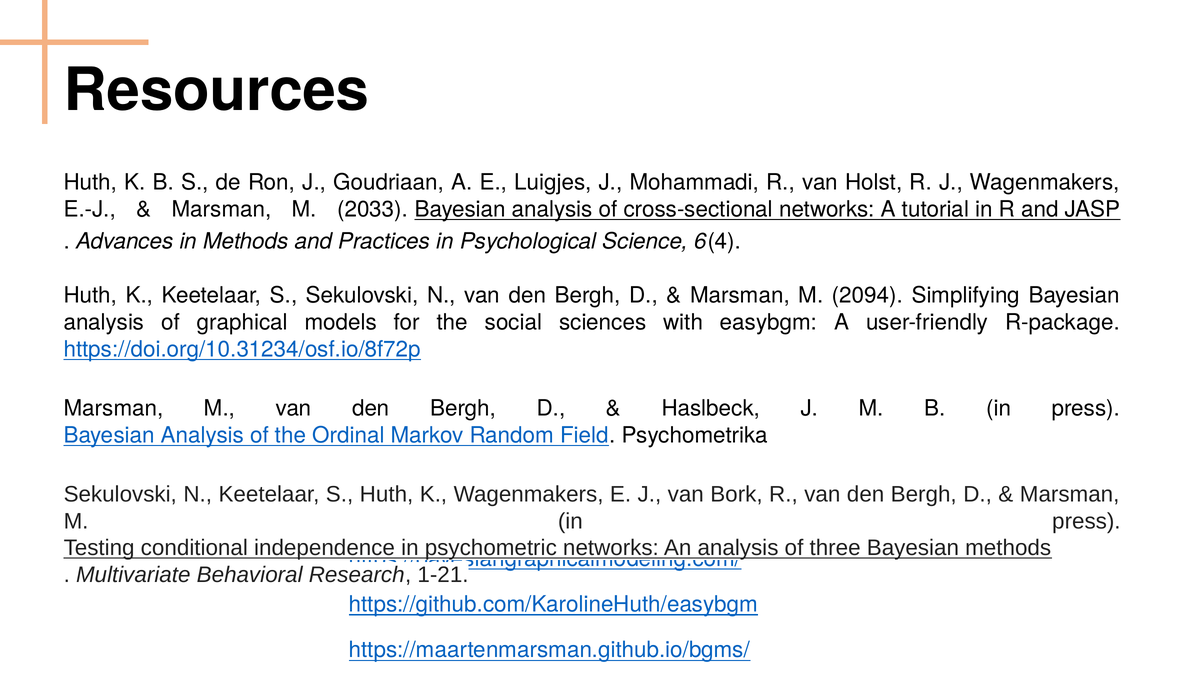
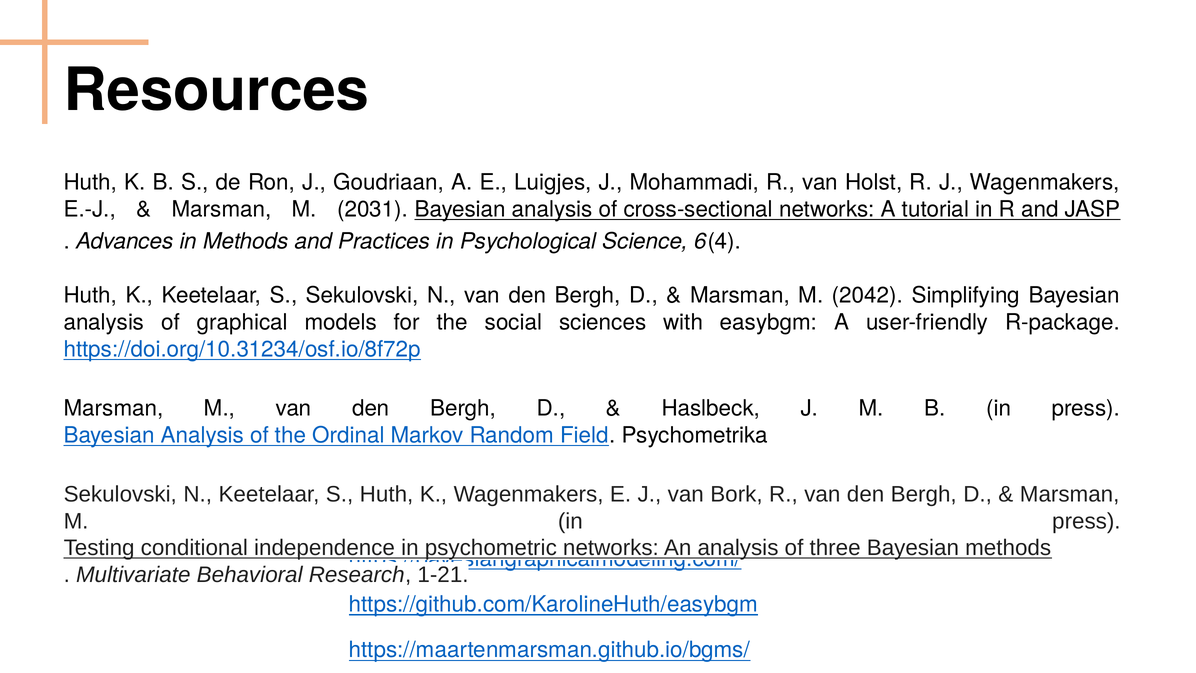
2033: 2033 -> 2031 (373, 209)
2094: 2094 -> 2042 (867, 295)
